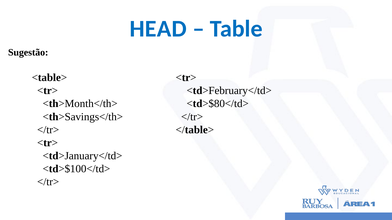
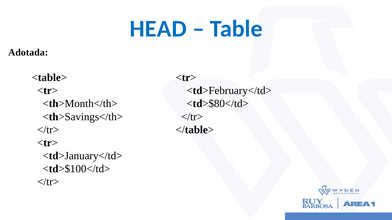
Sugestão: Sugestão -> Adotada (28, 52)
